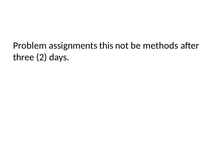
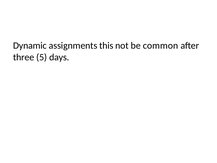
Problem: Problem -> Dynamic (30, 46)
methods: methods -> common (161, 46)
2: 2 -> 5 (42, 57)
